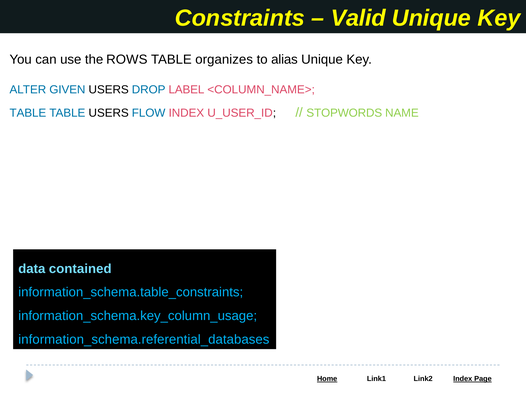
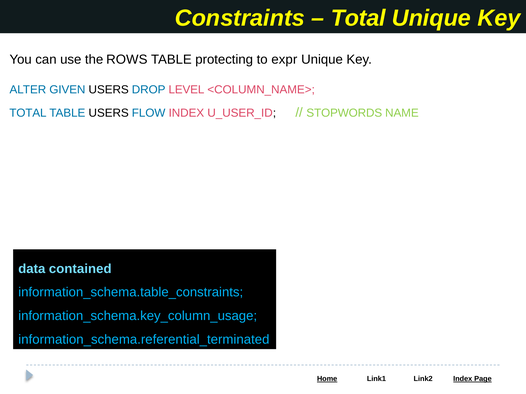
Valid: Valid -> Total (358, 18)
organizes: organizes -> protecting (224, 60)
alias: alias -> expr (284, 60)
LABEL: LABEL -> LEVEL (186, 90)
TABLE: TABLE -> TOTAL (28, 113)
information_schema.referential_databases: information_schema.referential_databases -> information_schema.referential_terminated (144, 340)
